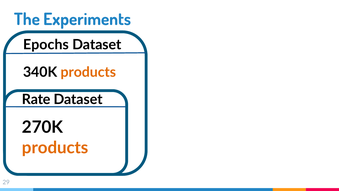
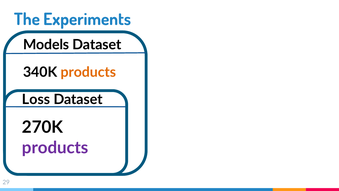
Epochs: Epochs -> Models (46, 45)
Rate: Rate -> Loss (36, 99)
products colour: orange -> purple (55, 147)
